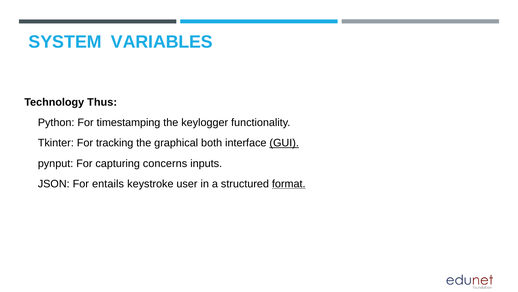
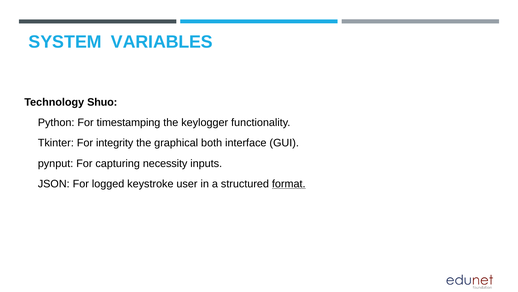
Thus: Thus -> Shuo (102, 102)
tracking: tracking -> integrity (115, 143)
GUI underline: present -> none (284, 143)
concerns: concerns -> necessity (165, 163)
entails: entails -> logged (108, 183)
